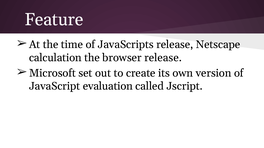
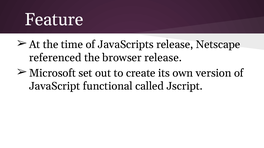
calculation: calculation -> referenced (55, 58)
evaluation: evaluation -> functional (108, 86)
